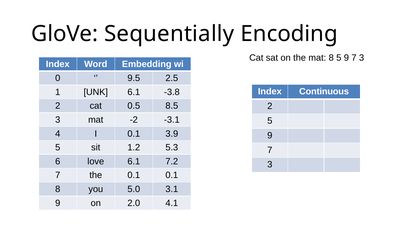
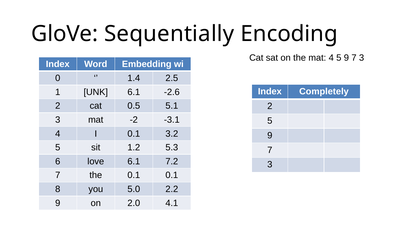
mat 8: 8 -> 4 (331, 58)
9.5: 9.5 -> 1.4 (134, 78)
Continuous: Continuous -> Completely (324, 92)
-3.8: -3.8 -> -2.6 (172, 92)
8.5: 8.5 -> 5.1 (172, 106)
3.9: 3.9 -> 3.2 (172, 134)
3.1: 3.1 -> 2.2 (172, 189)
